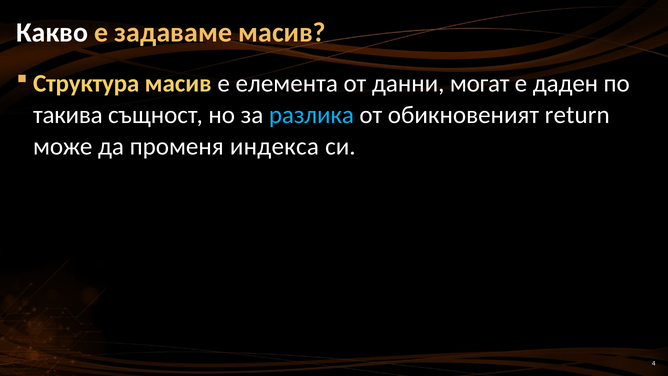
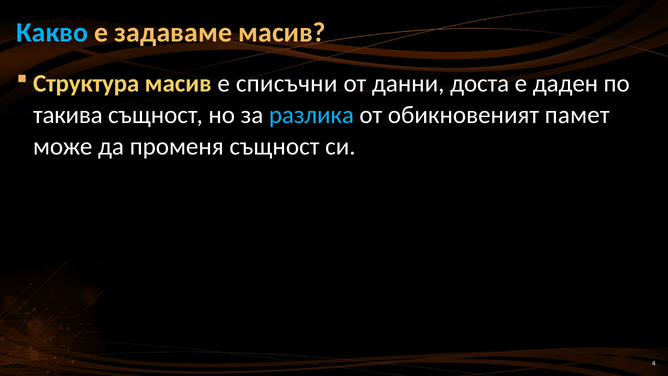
Какво colour: white -> light blue (52, 32)
елемента: елемента -> списъчни (287, 83)
могат: могат -> доста (480, 83)
return: return -> памет (577, 115)
променя индекса: индекса -> същност (274, 146)
